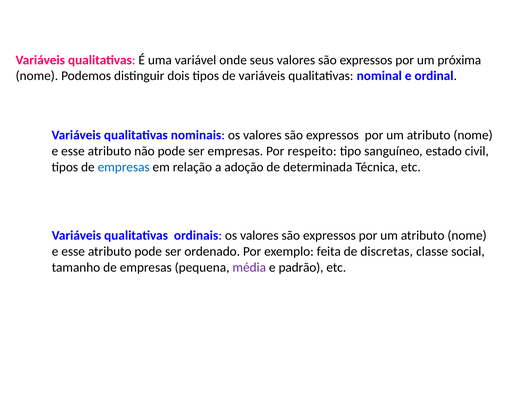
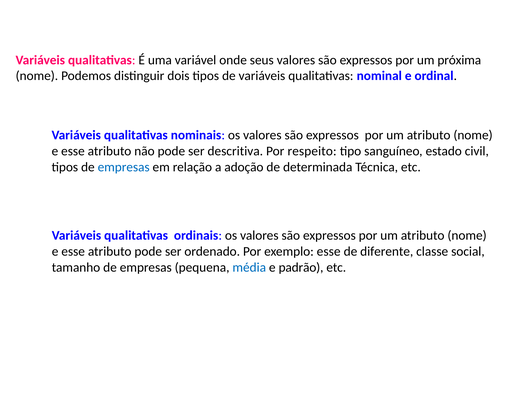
ser empresas: empresas -> descritiva (235, 151)
exemplo feita: feita -> esse (329, 252)
discretas: discretas -> diferente (387, 252)
média colour: purple -> blue (249, 268)
